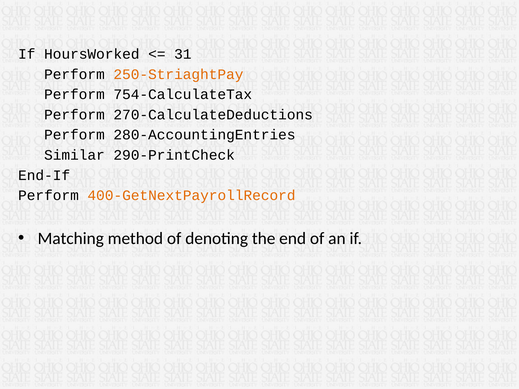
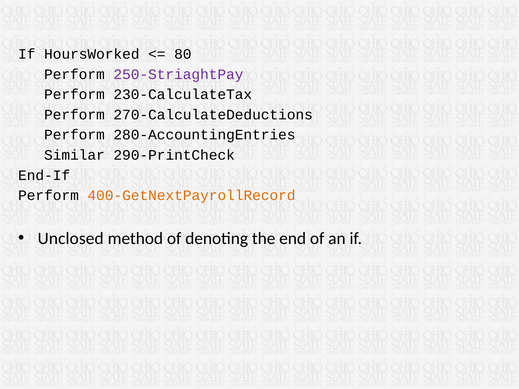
31: 31 -> 80 (183, 54)
250-StriaghtPay colour: orange -> purple (178, 74)
754-CalculateTax: 754-CalculateTax -> 230-CalculateTax (183, 95)
Matching: Matching -> Unclosed (71, 238)
